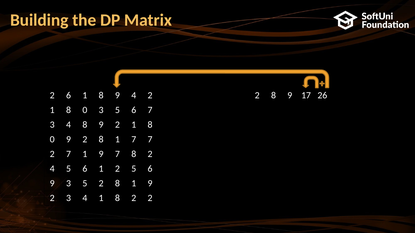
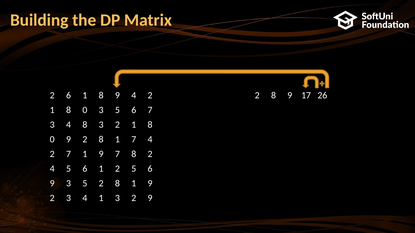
4 8 9: 9 -> 3 (101, 125)
7 7: 7 -> 4 (150, 140)
4 1 8: 8 -> 3 (117, 199)
2: 2 -> 9 (150, 199)
